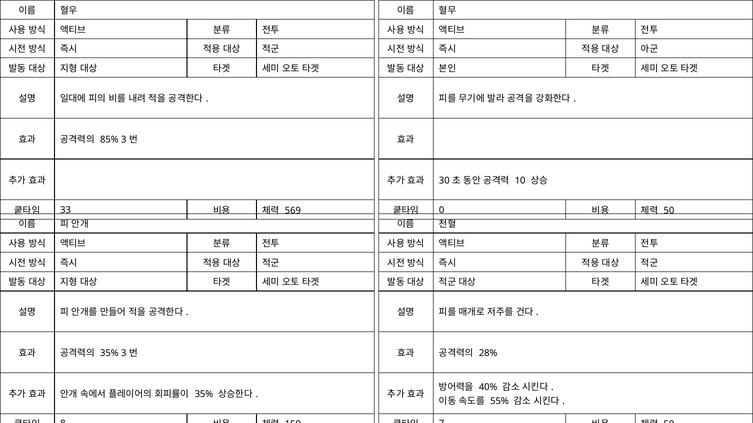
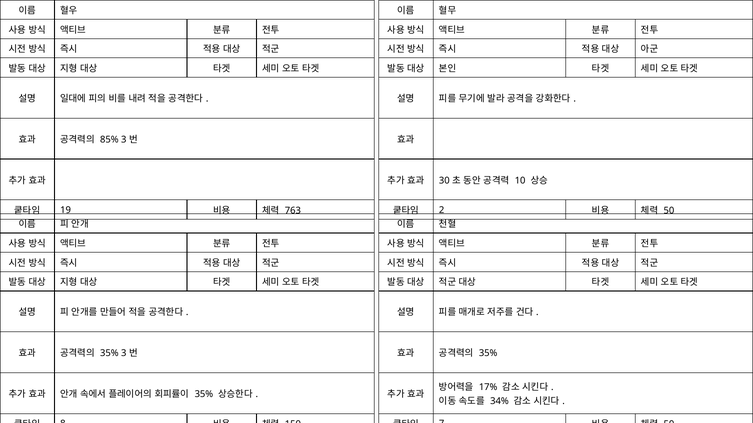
33: 33 -> 19 (66, 210)
569: 569 -> 763 (293, 211)
0: 0 -> 2 (442, 210)
28%: 28% -> 35% (488, 354)
40%: 40% -> 17% (488, 388)
55%: 55% -> 34% (499, 402)
